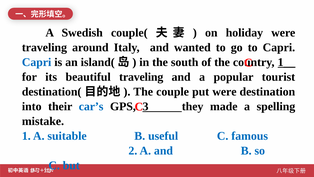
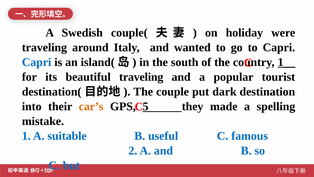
put were: were -> dark (224, 91)
car’s colour: blue -> orange (91, 106)
3: 3 -> 5 (146, 106)
